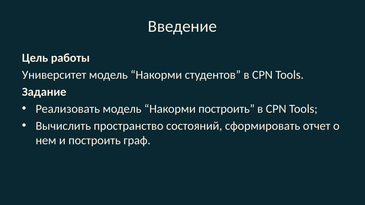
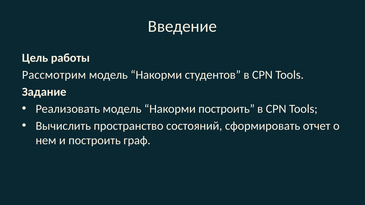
Университет: Университет -> Рассмотрим (54, 75)
